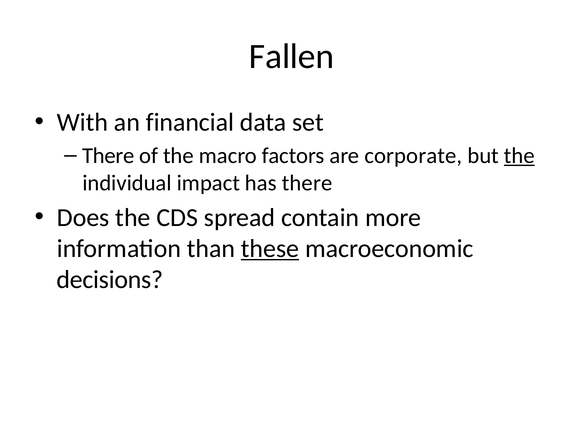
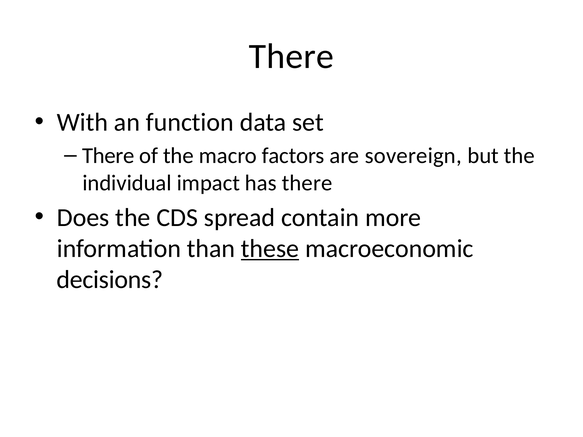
Fallen: Fallen -> There (291, 56)
financial: financial -> function (190, 122)
corporate: corporate -> sovereign (413, 156)
the underline: present -> none (519, 156)
